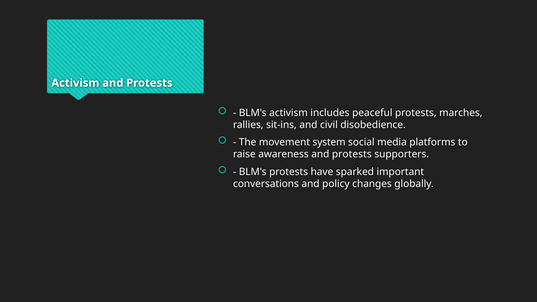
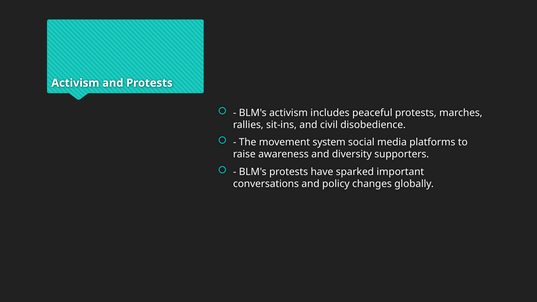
awareness and protests: protests -> diversity (352, 154)
